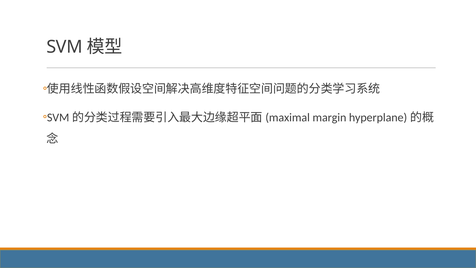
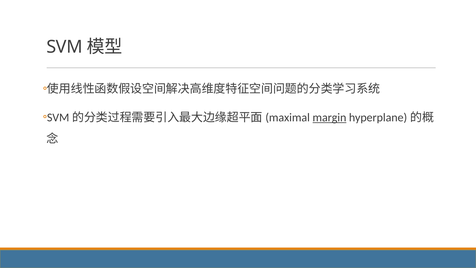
margin underline: none -> present (329, 117)
